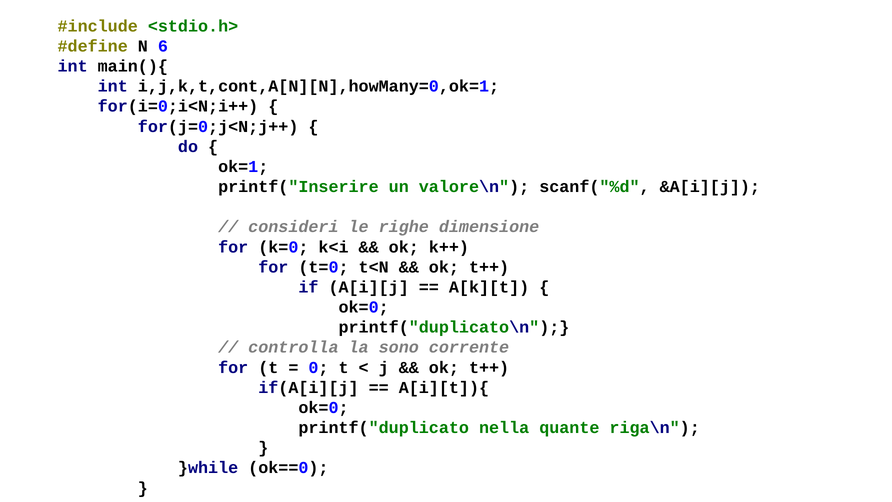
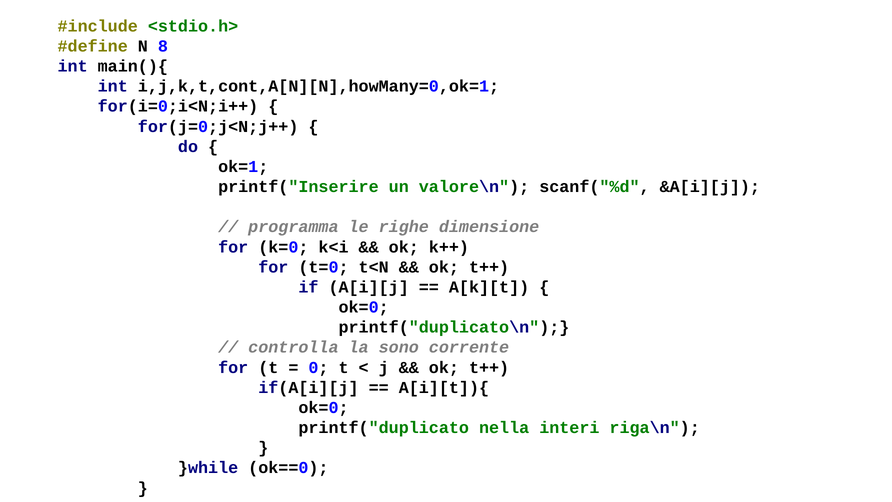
6: 6 -> 8 (163, 46)
consideri: consideri -> programma (293, 227)
quante: quante -> interi (569, 428)
